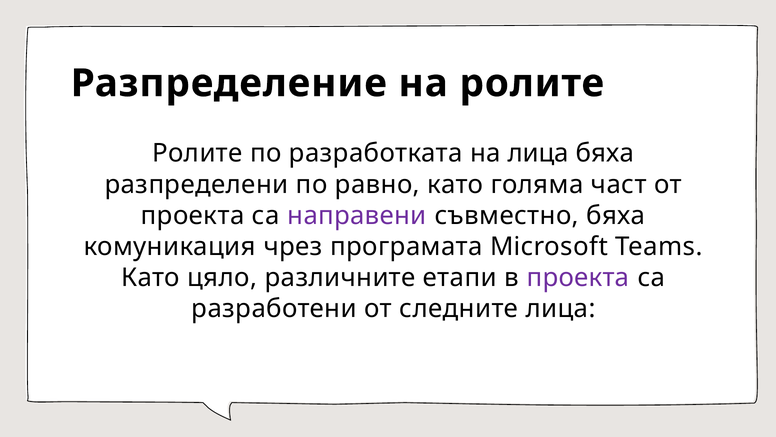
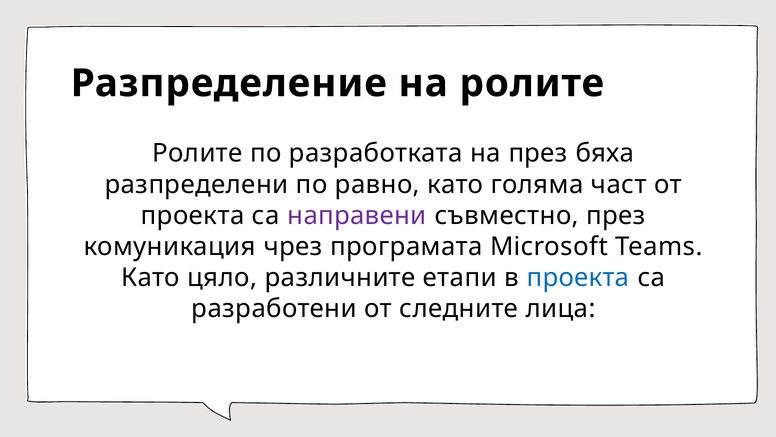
на лица: лица -> през (538, 153)
съвместно бяха: бяха -> през (616, 215)
проекта colour: purple -> blue (578, 277)
